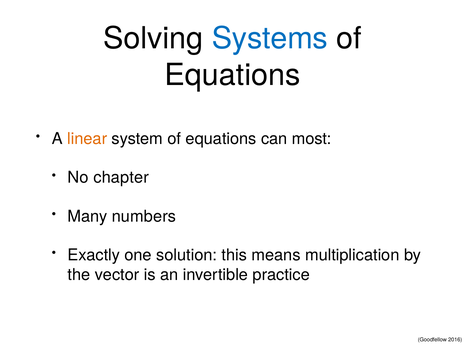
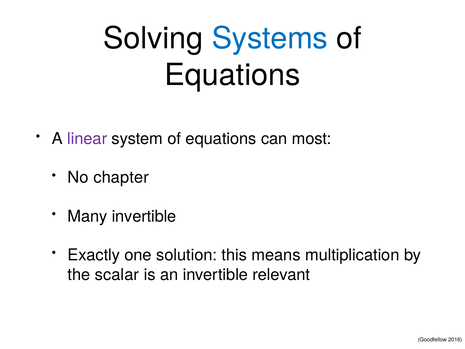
linear colour: orange -> purple (87, 139)
Many numbers: numbers -> invertible (144, 216)
vector: vector -> scalar (117, 274)
practice: practice -> relevant (281, 274)
